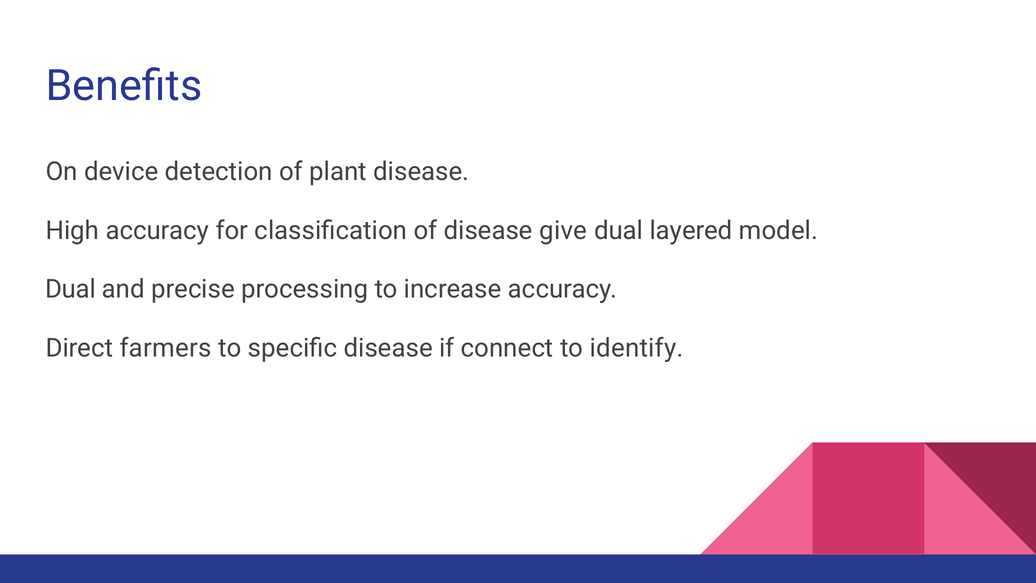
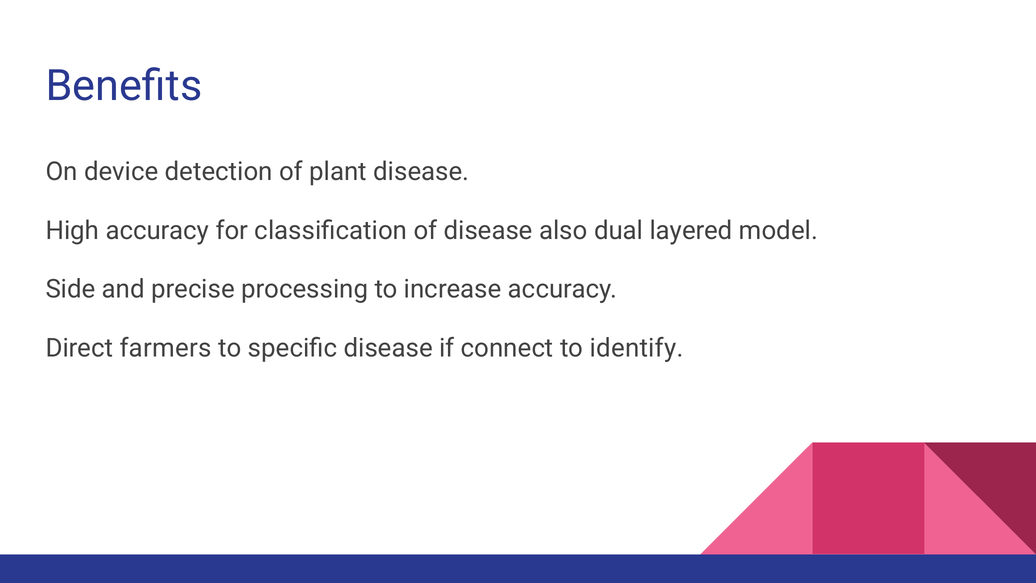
give: give -> also (563, 230)
Dual: Dual -> Side (71, 289)
